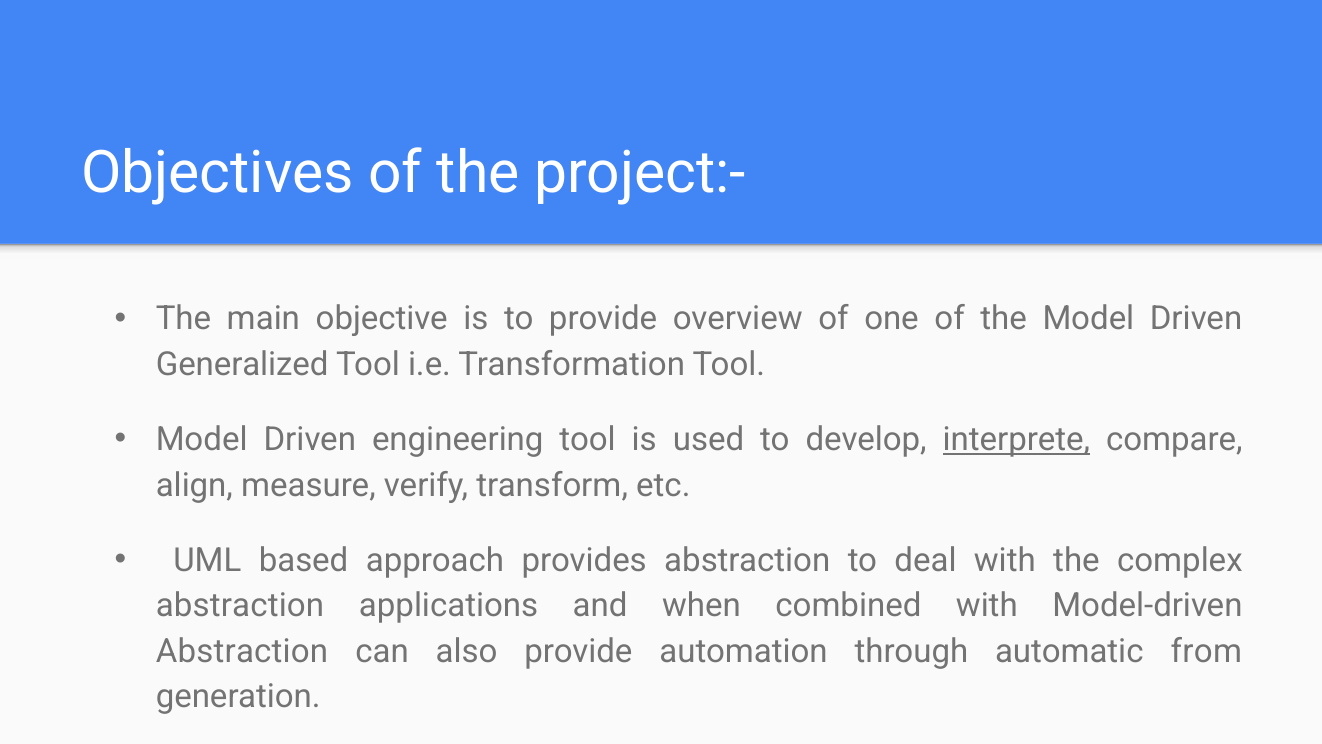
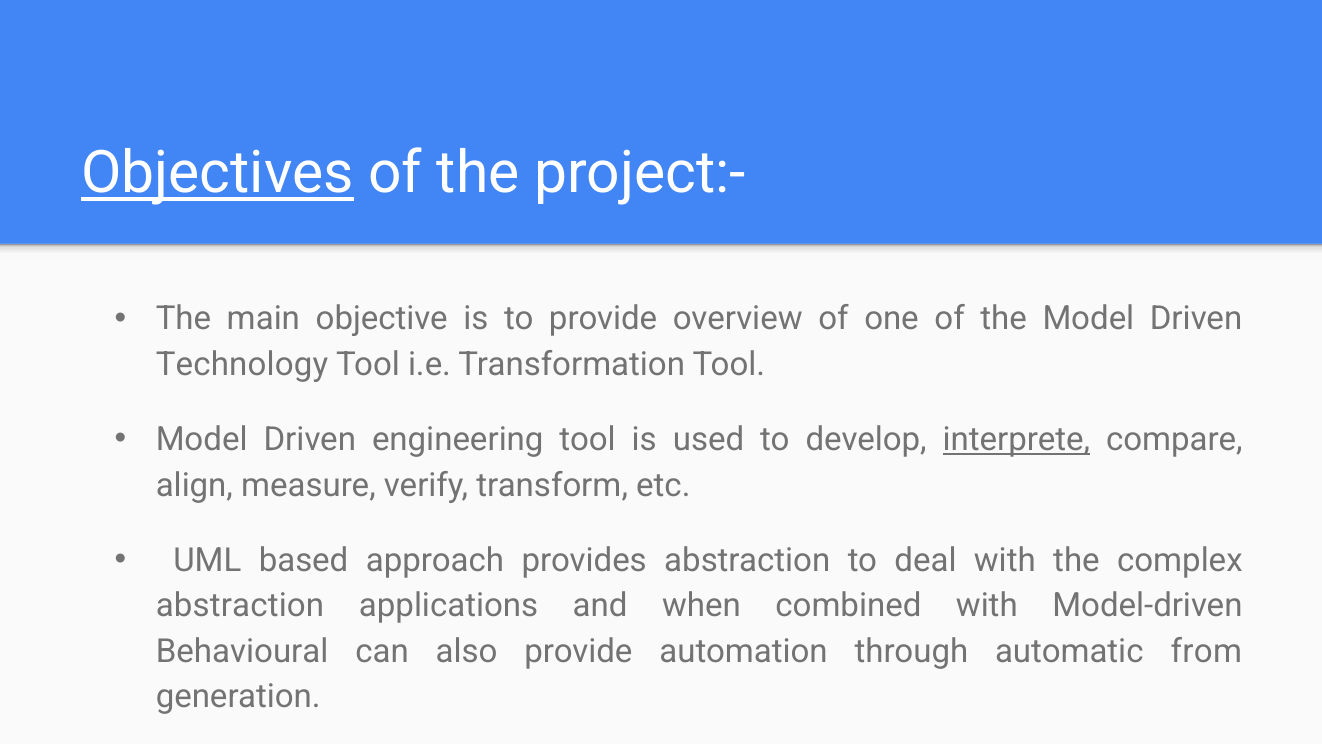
Objectives underline: none -> present (218, 173)
Generalized: Generalized -> Technology (242, 364)
Abstraction: Abstraction -> Behavioural (242, 651)
